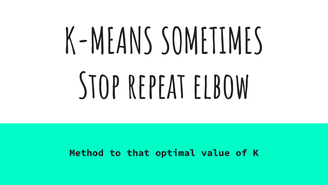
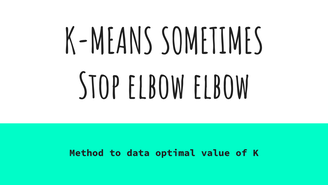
Stop repeat: repeat -> elbow (156, 87)
that: that -> data (138, 152)
